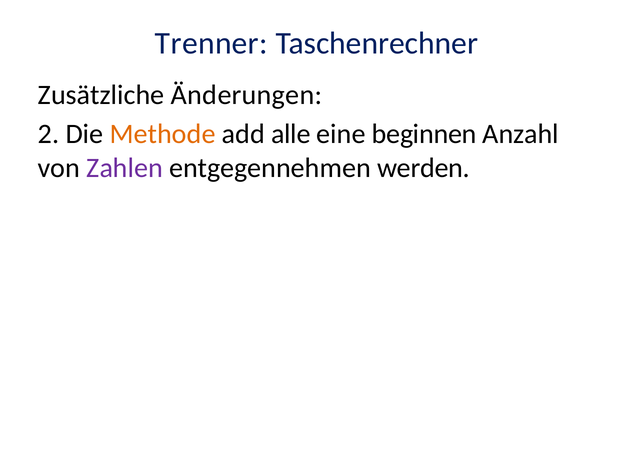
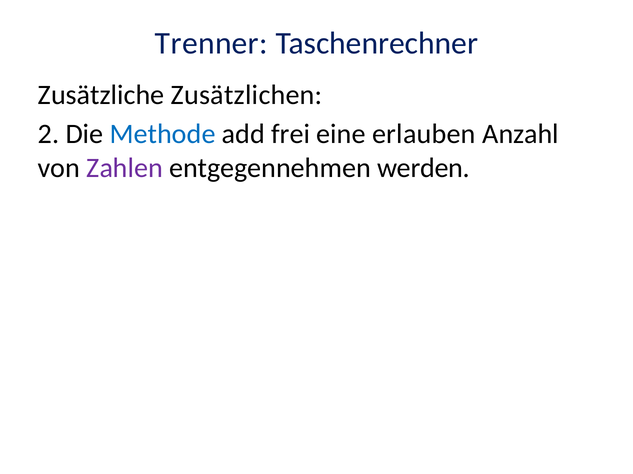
Änderungen: Änderungen -> Zusätzlichen (247, 95)
Methode colour: orange -> blue (163, 134)
alle: alle -> frei (291, 134)
beginnen: beginnen -> erlauben (424, 134)
